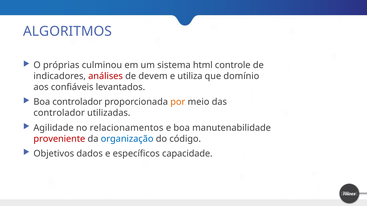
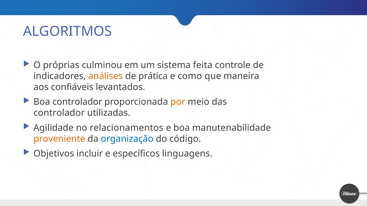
html: html -> feita (203, 65)
análises colour: red -> orange (106, 76)
devem: devem -> prática (153, 76)
utiliza: utiliza -> como (190, 76)
domínio: domínio -> maneira (241, 76)
proveniente colour: red -> orange (59, 139)
dados: dados -> incluir (90, 154)
capacidade: capacidade -> linguagens (187, 154)
